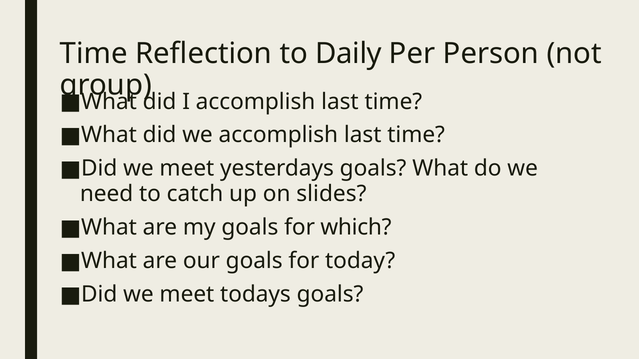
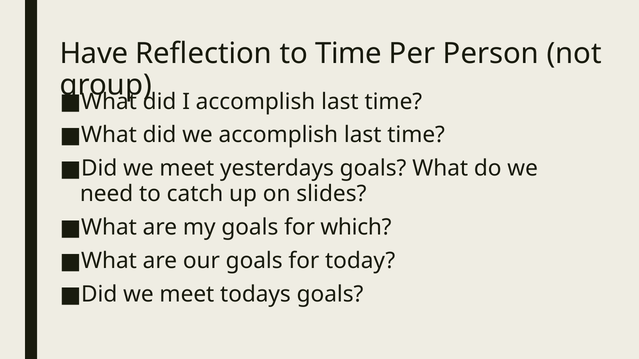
Time: Time -> Have (94, 54)
to Daily: Daily -> Time (349, 54)
